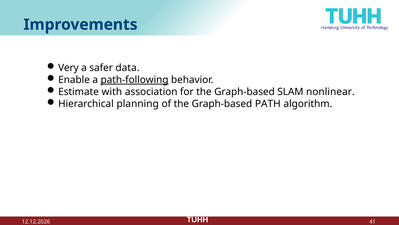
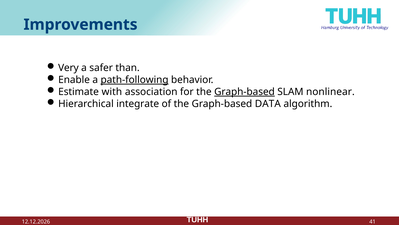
data: data -> than (128, 68)
Graph-based underline: none -> present (244, 92)
planning: planning -> integrate (138, 104)
PATH: PATH -> DATA (268, 104)
